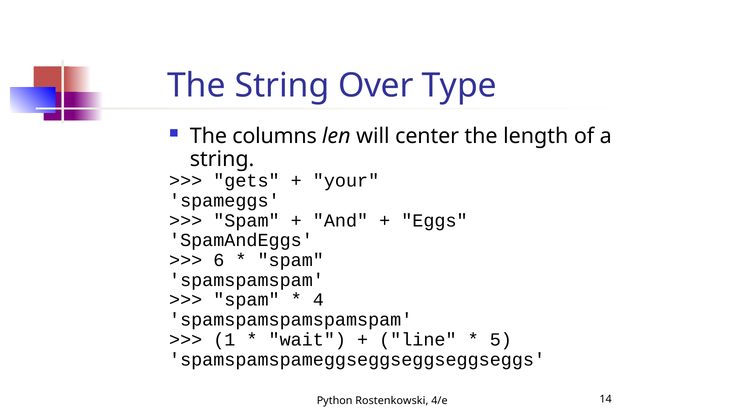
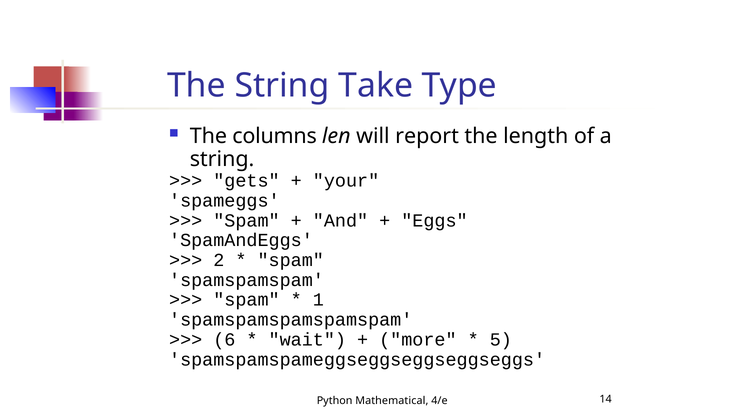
Over: Over -> Take (376, 86)
center: center -> report (427, 136)
6: 6 -> 2 (219, 261)
4: 4 -> 1 (318, 300)
1: 1 -> 6 (224, 340)
line: line -> more (418, 340)
Rostenkowski: Rostenkowski -> Mathematical (392, 401)
